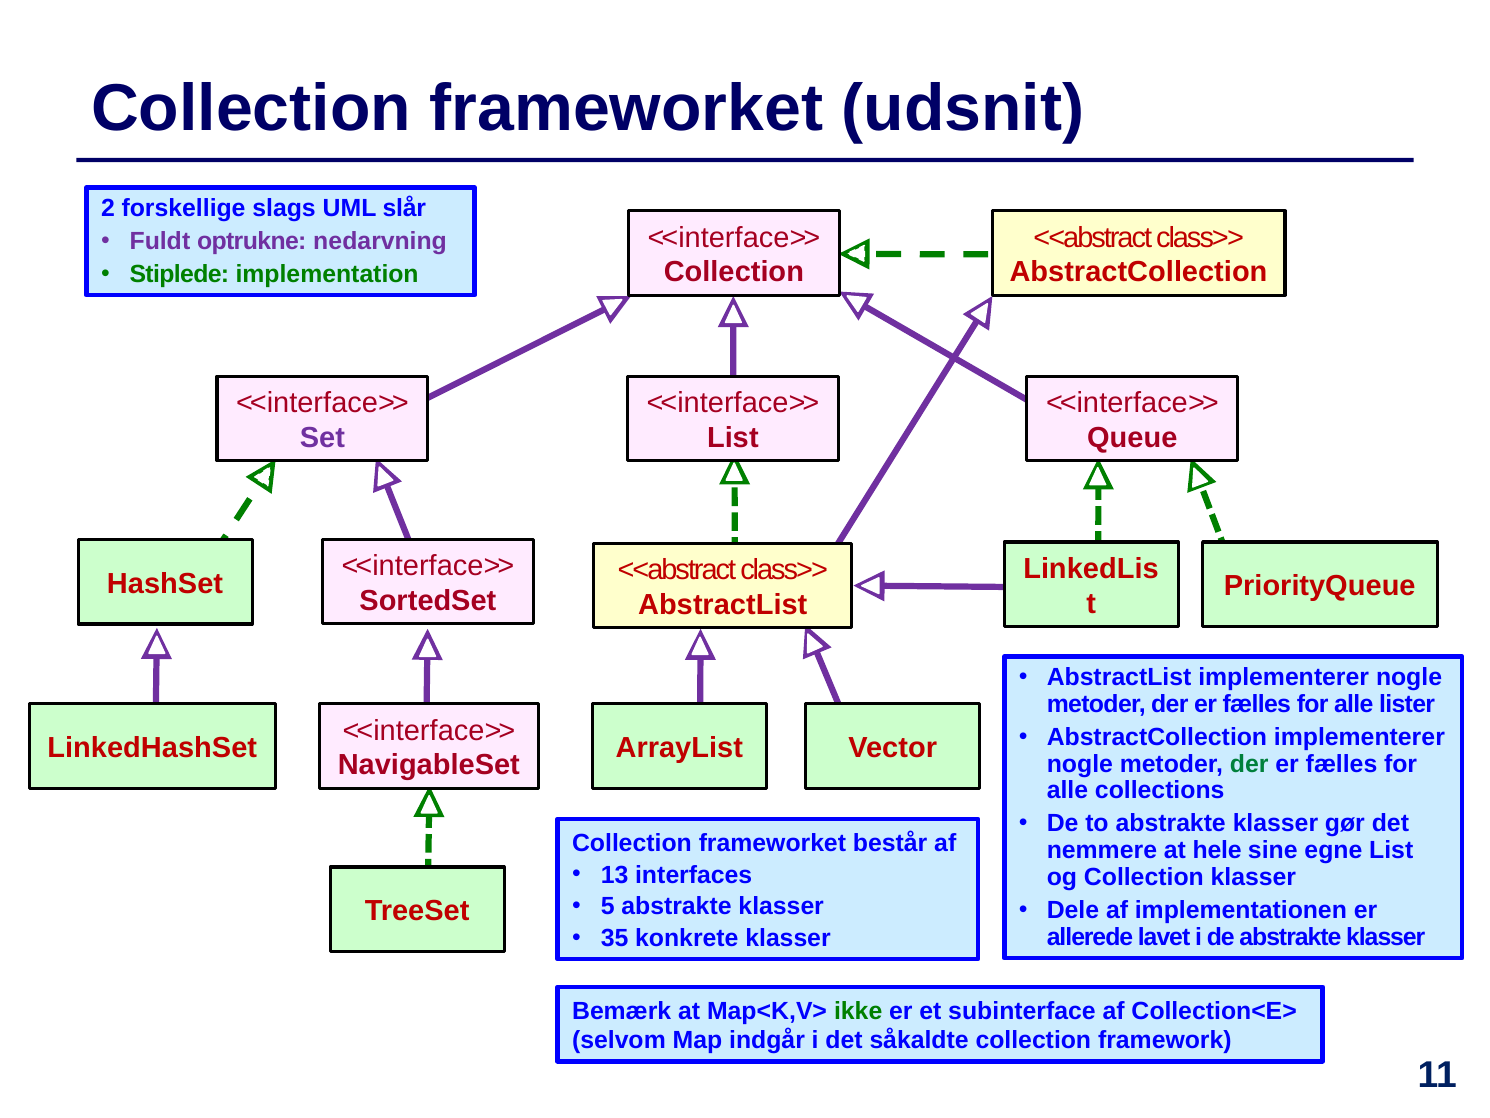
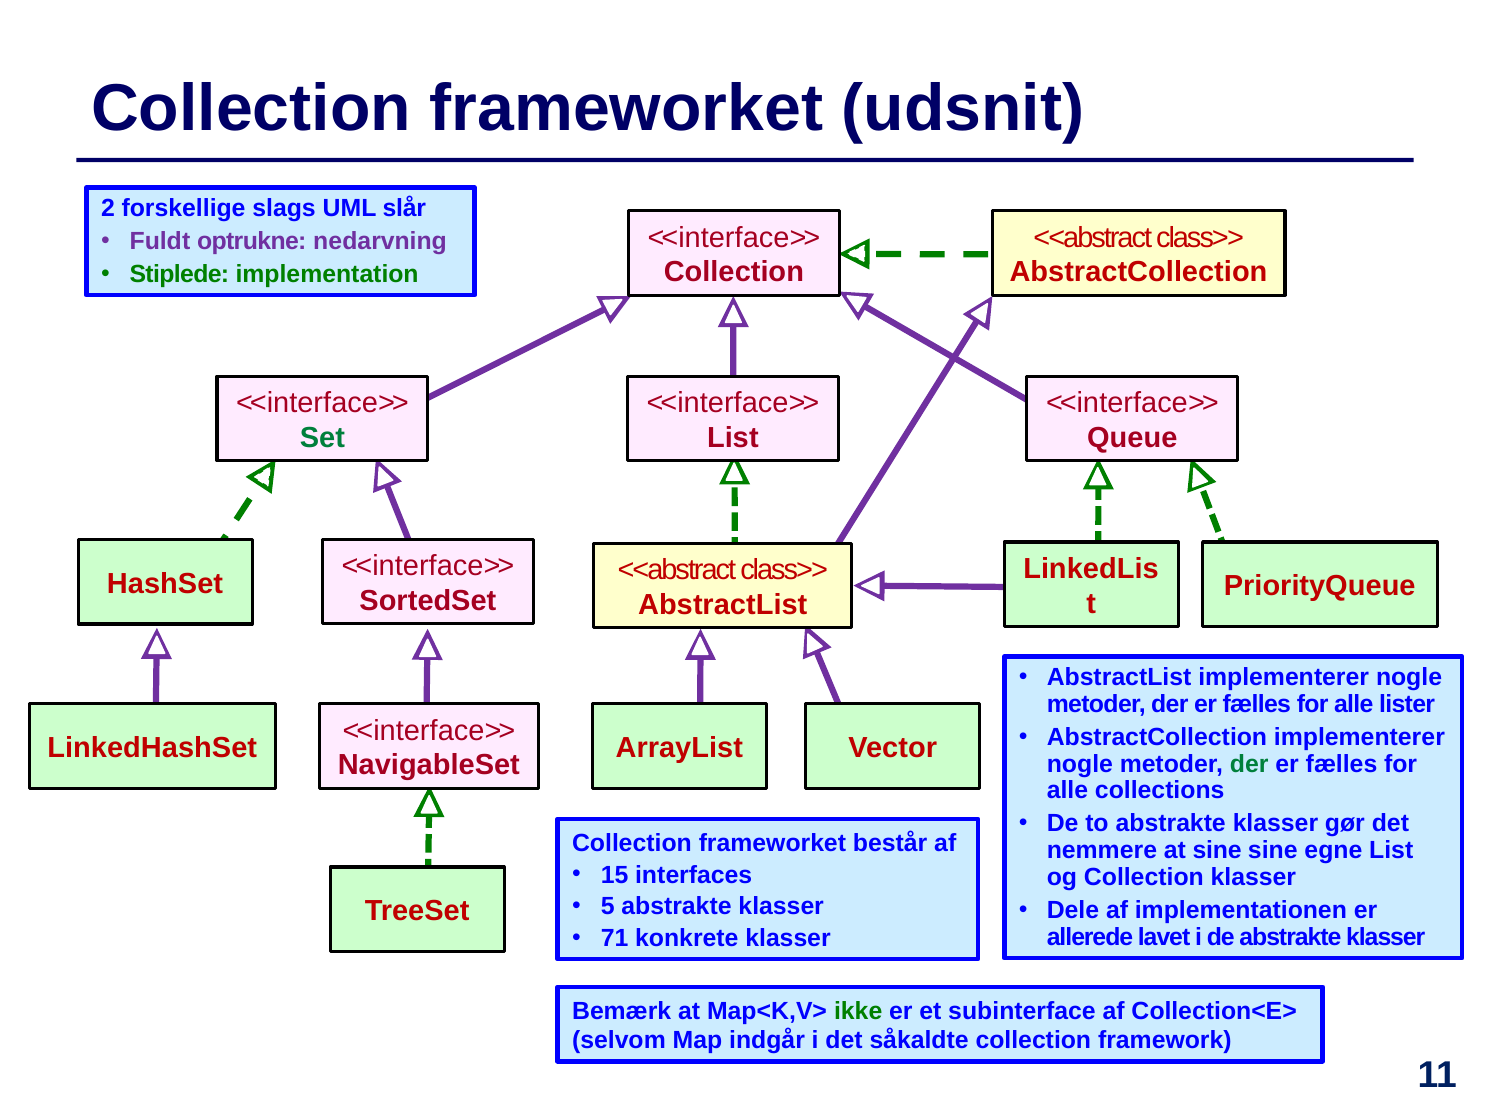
Set colour: purple -> green (322, 438)
at hele: hele -> sine (1217, 850)
13: 13 -> 15 (615, 874)
35: 35 -> 71 (615, 938)
